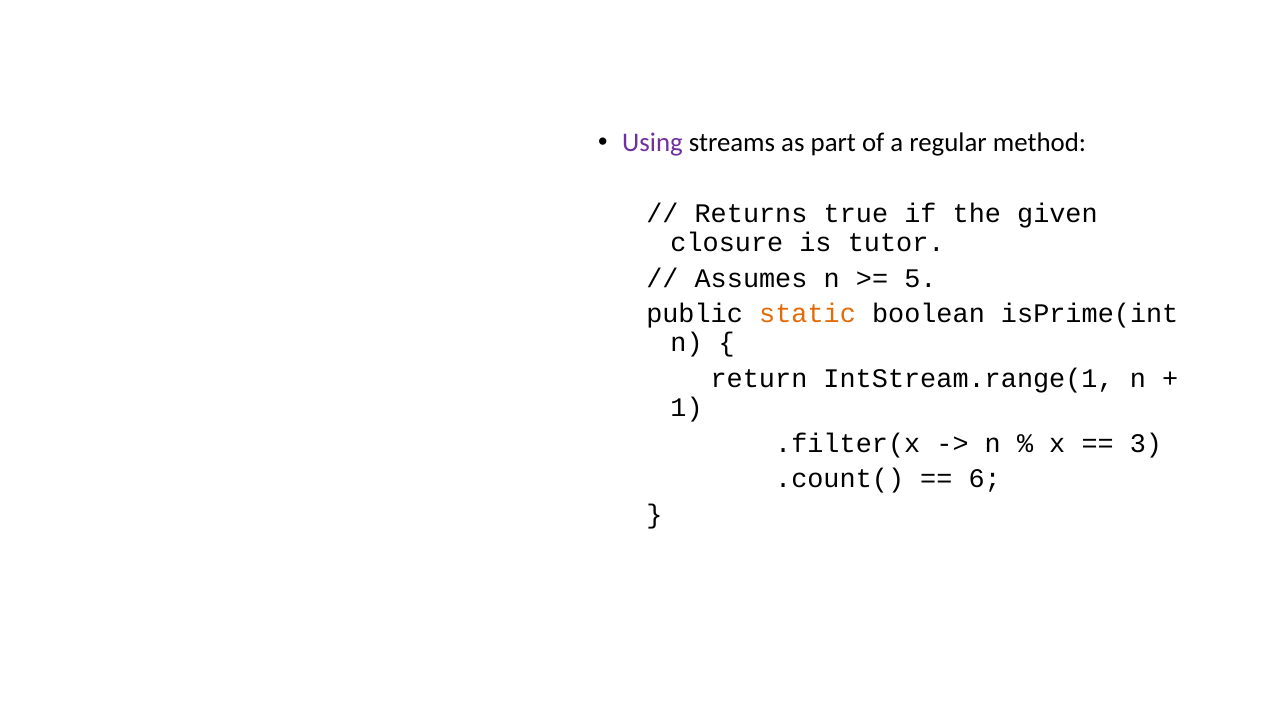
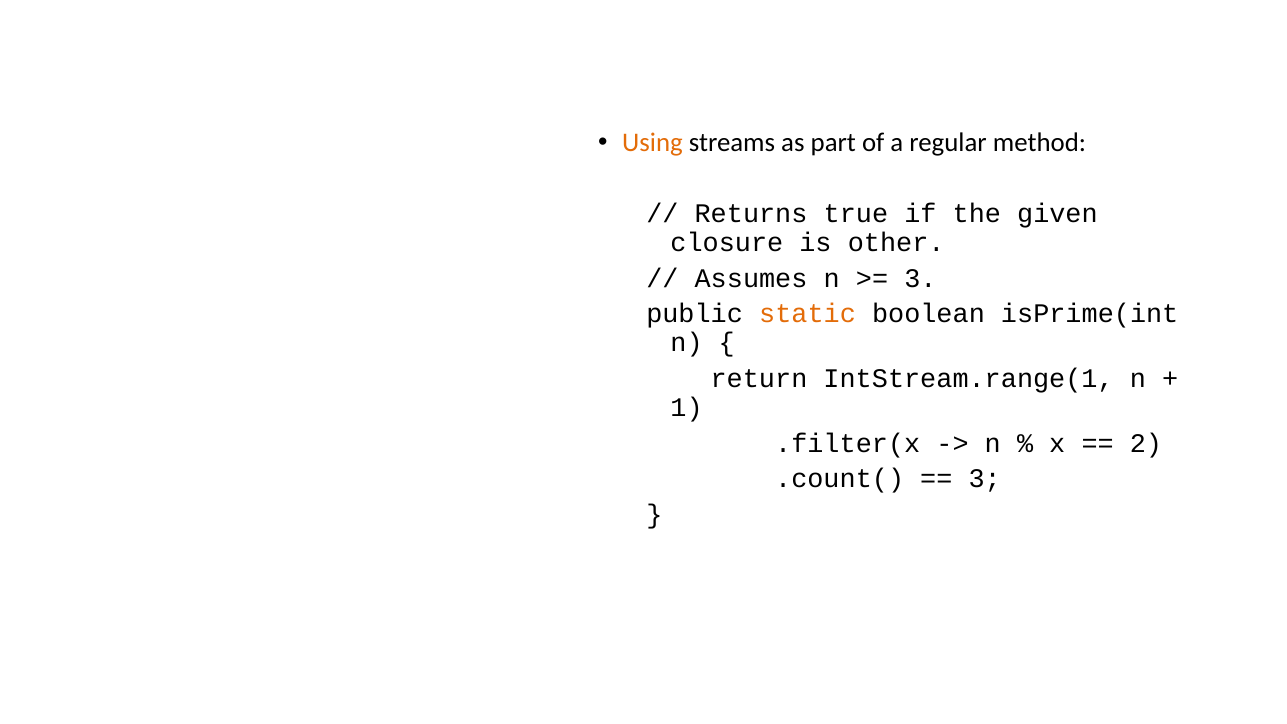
Using colour: purple -> orange (652, 142)
tutor: tutor -> other (896, 243)
5: 5 -> 3 (920, 278)
3: 3 -> 2 (1146, 443)
6: 6 -> 3 (985, 479)
